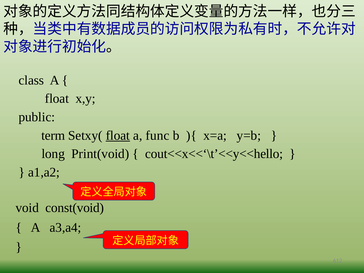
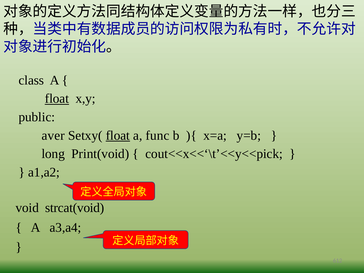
float underline: none -> present (57, 99)
term: term -> aver (53, 135)
cout<<x<<‘\t’<<y<<hello: cout<<x<<‘\t’<<y<<hello -> cout<<x<<‘\t’<<y<<pick (214, 154)
const(void: const(void -> strcat(void (75, 208)
